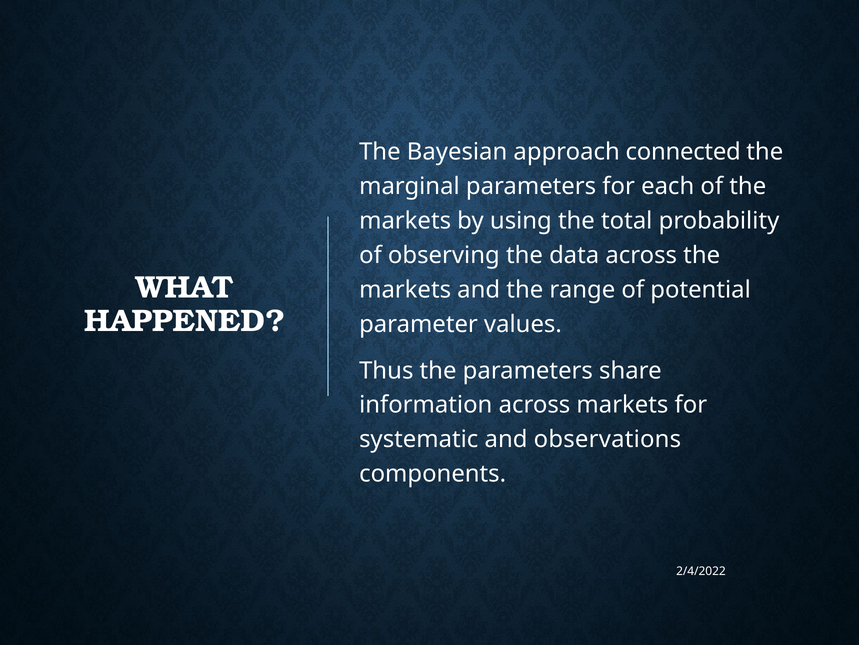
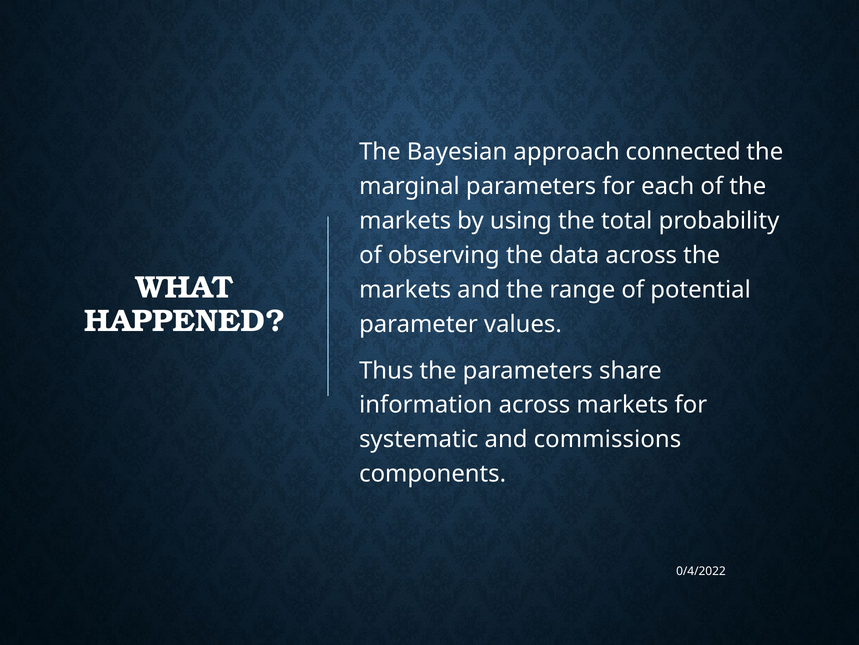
observations: observations -> commissions (607, 439)
2/4/2022: 2/4/2022 -> 0/4/2022 (701, 571)
